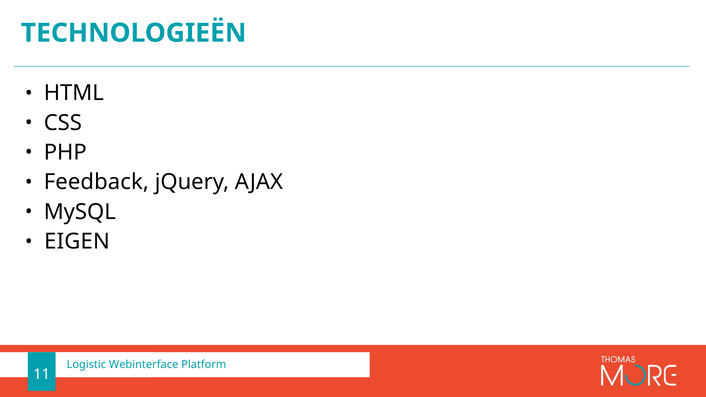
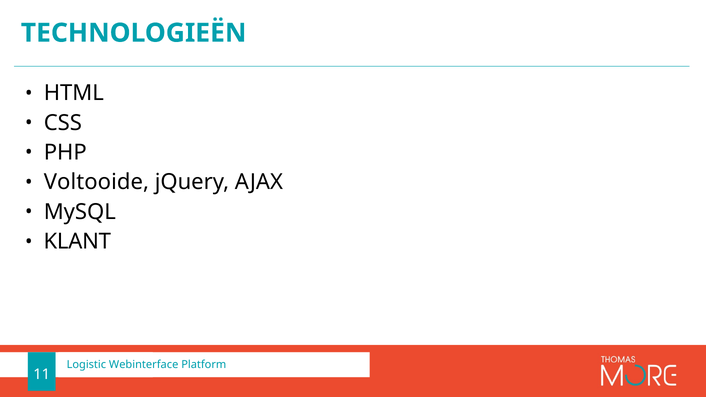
Feedback: Feedback -> Voltooide (96, 182)
EIGEN: EIGEN -> KLANT (77, 242)
